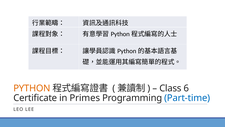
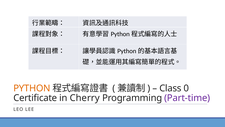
6: 6 -> 0 (186, 88)
Primes: Primes -> Cherry (85, 98)
Part-time colour: blue -> purple (187, 98)
